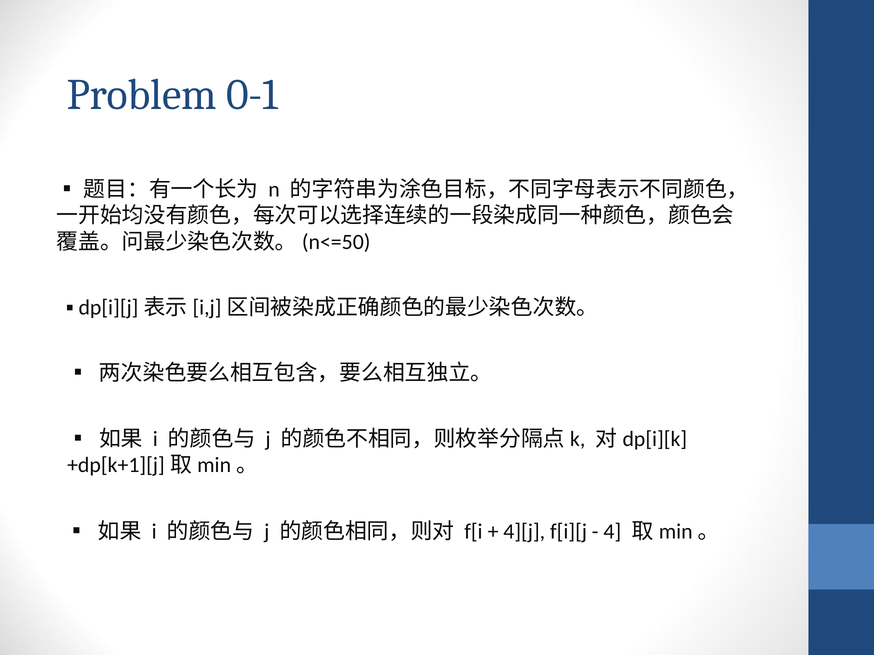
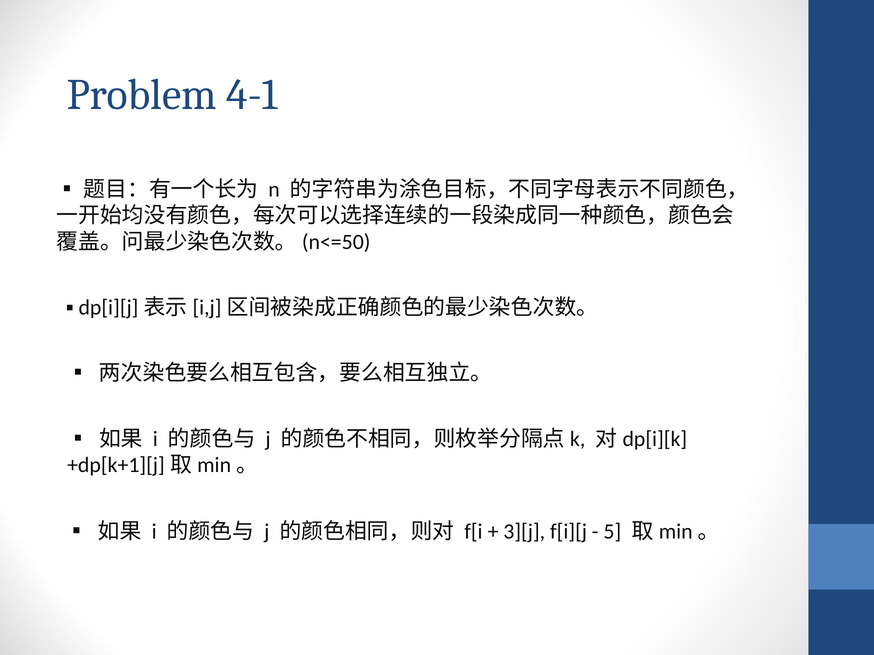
0-1: 0-1 -> 4-1 (252, 95)
4][j: 4][j -> 3][j (524, 532)
4: 4 -> 5 (612, 532)
